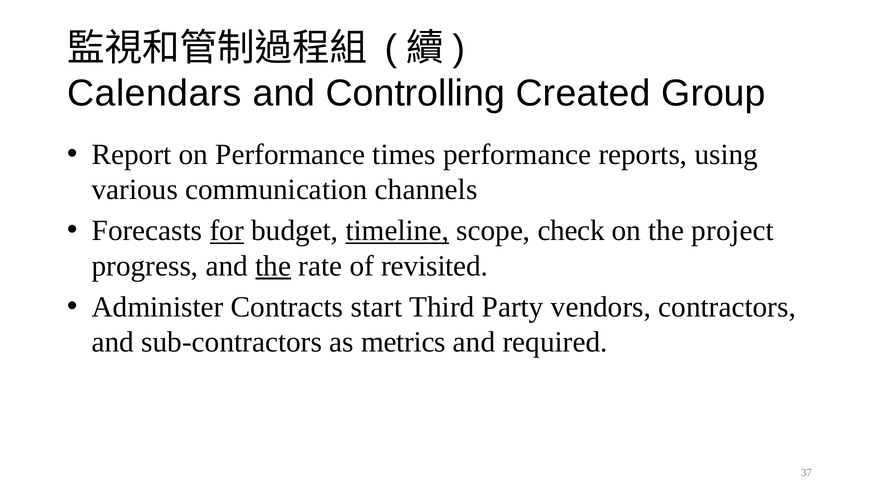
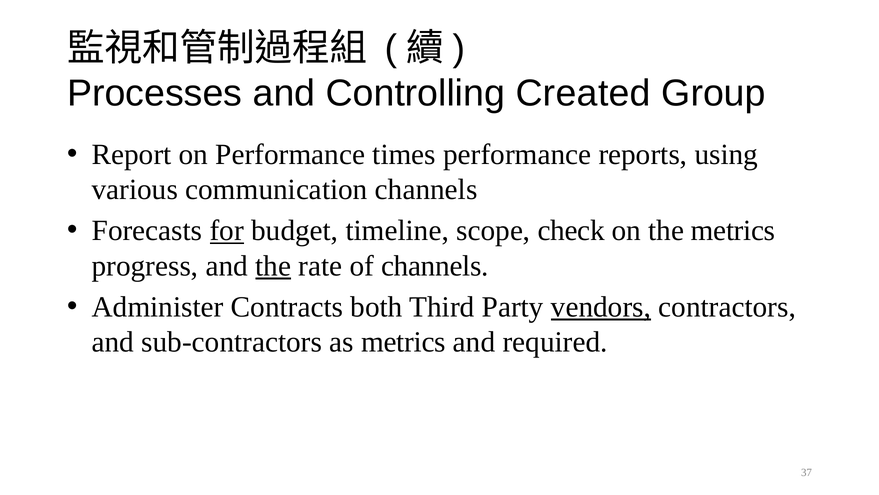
Calendars: Calendars -> Processes (155, 93)
timeline underline: present -> none (397, 230)
the project: project -> metrics (733, 230)
of revisited: revisited -> channels (435, 266)
start: start -> both (377, 307)
vendors underline: none -> present (601, 307)
